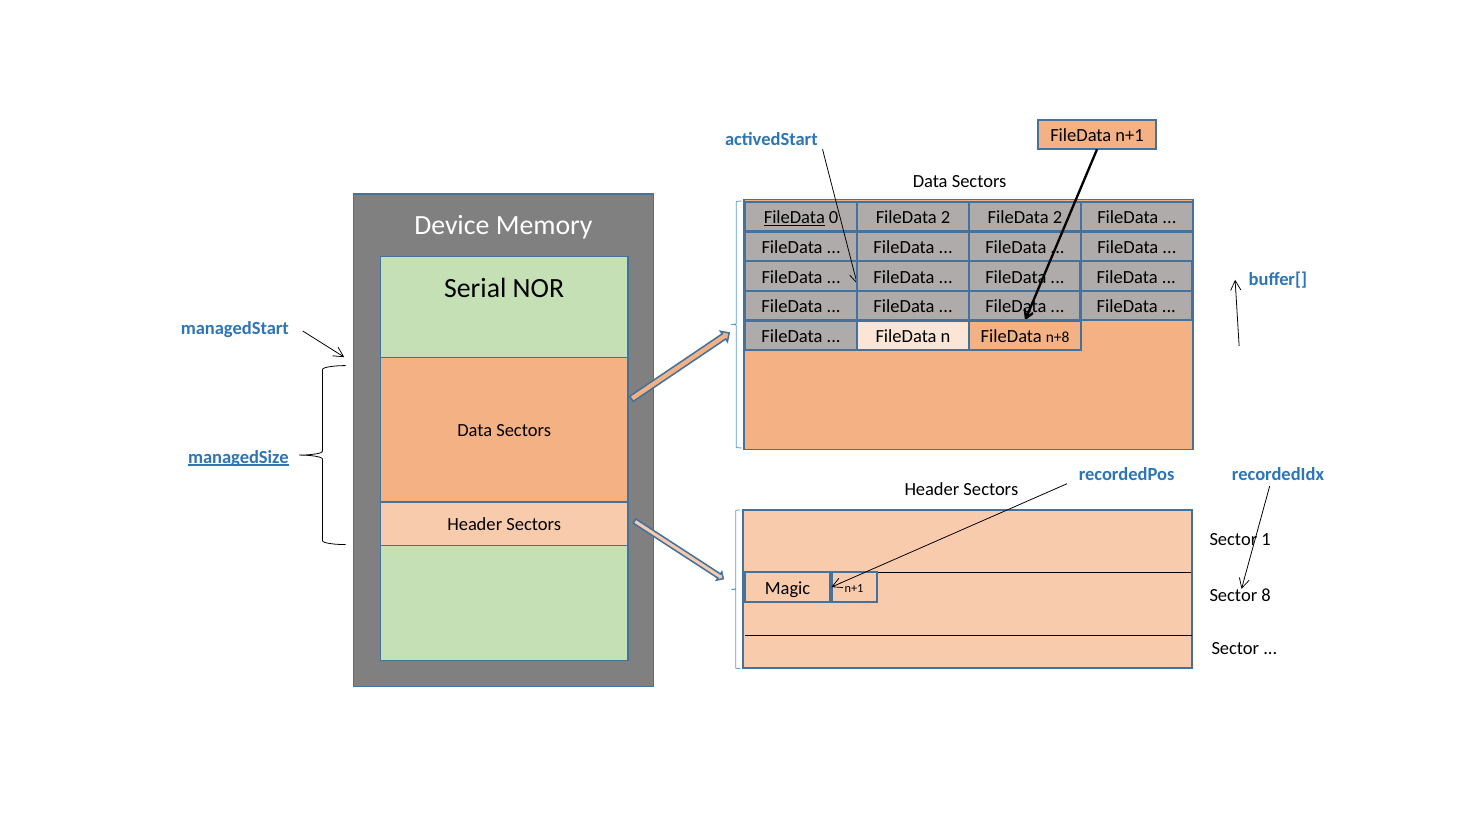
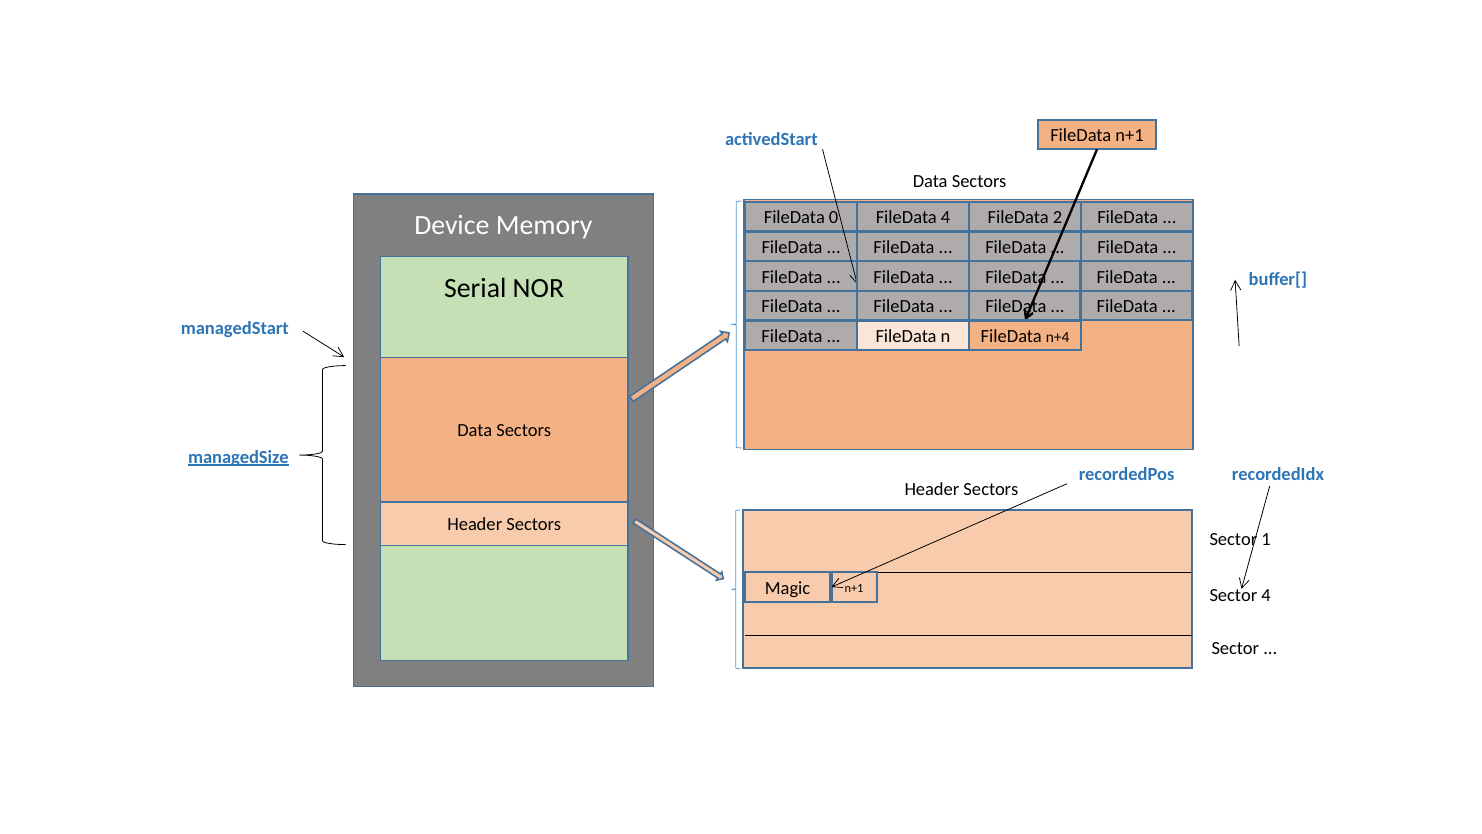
FileData underline: present -> none (794, 218)
0 FileData 2: 2 -> 4 (946, 218)
n+8: n+8 -> n+4 (1058, 337)
Sector 8: 8 -> 4 (1266, 596)
